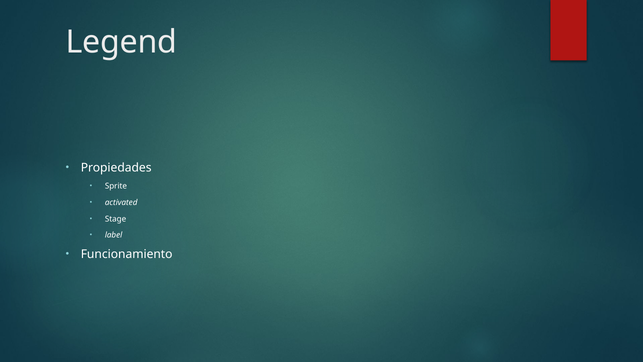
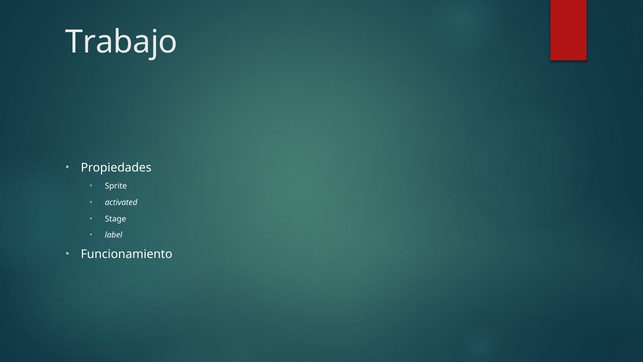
Legend: Legend -> Trabajo (122, 42)
